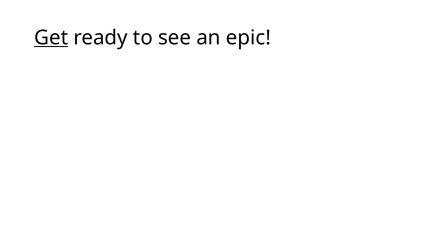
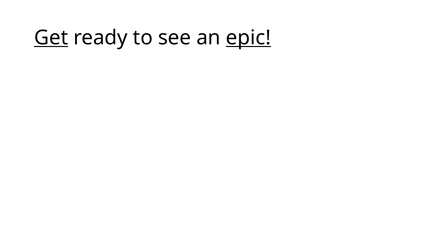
epic underline: none -> present (248, 38)
